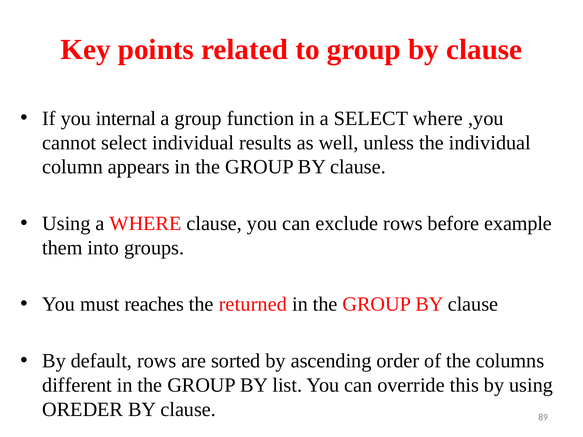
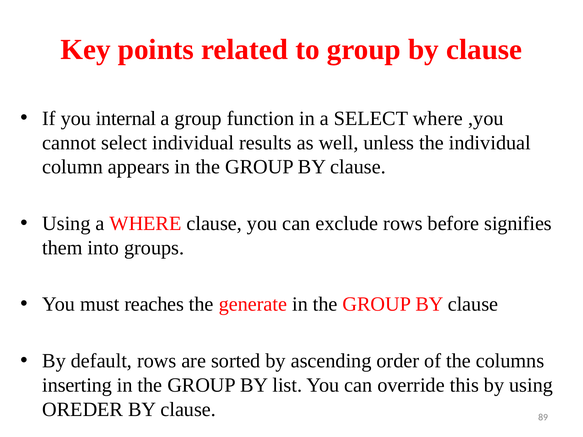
example: example -> signifies (518, 224)
returned: returned -> generate (253, 304)
different: different -> inserting (77, 385)
